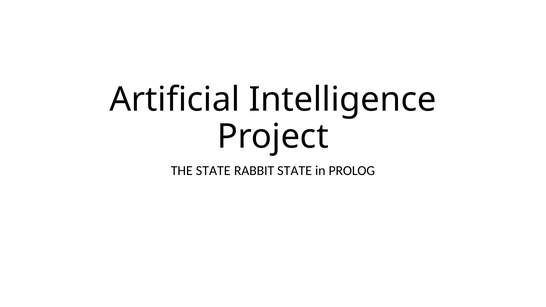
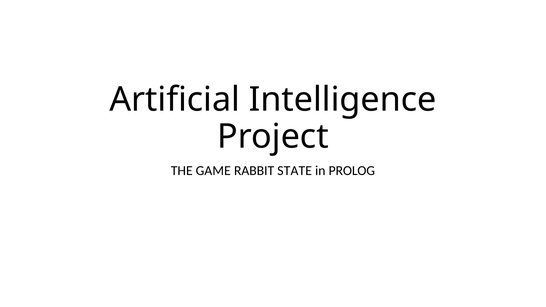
THE STATE: STATE -> GAME (213, 171)
